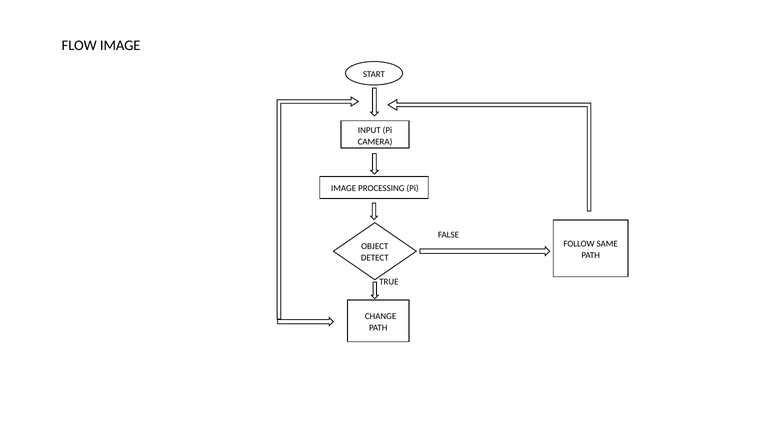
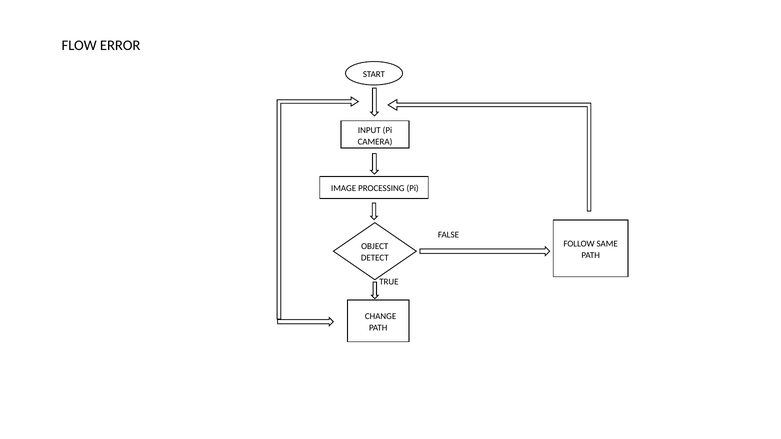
FLOW IMAGE: IMAGE -> ERROR (120, 46)
